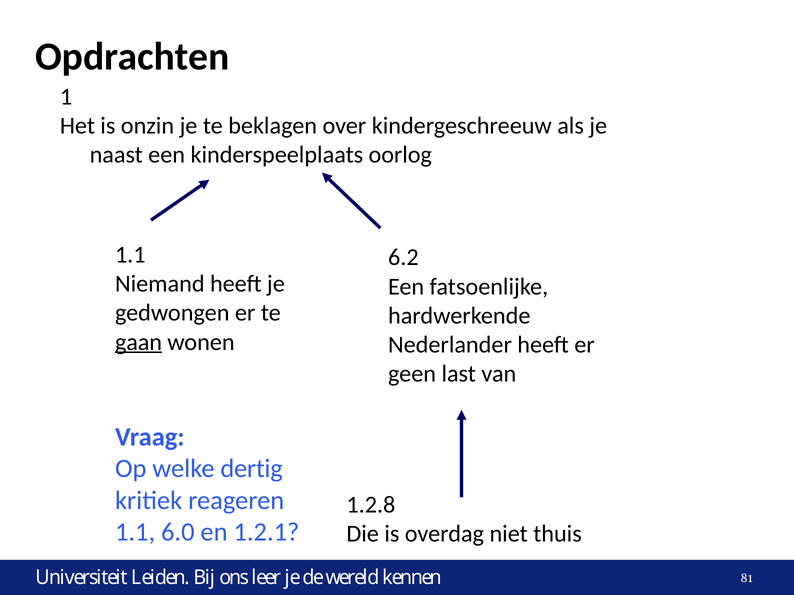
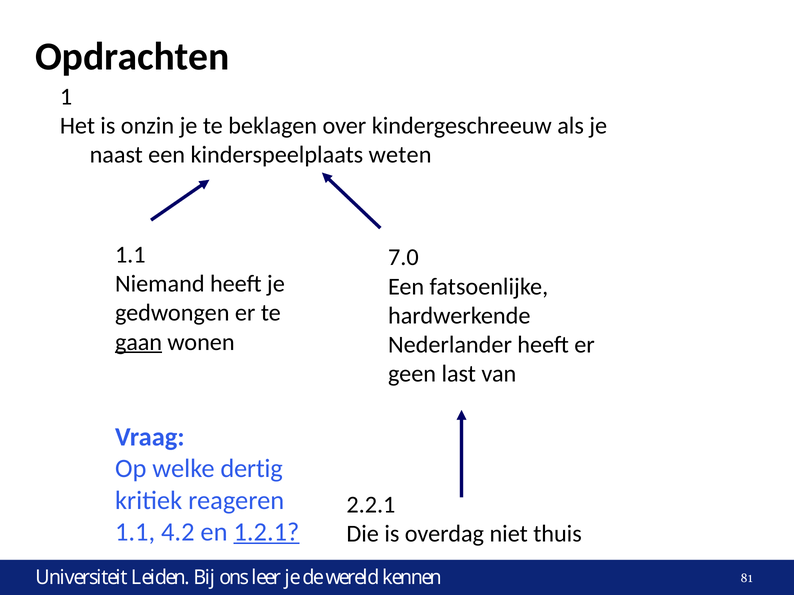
oorlog: oorlog -> weten (400, 155)
6.2: 6.2 -> 7.0 (403, 258)
1.2.8: 1.2.8 -> 2.2.1 (371, 505)
6.0: 6.0 -> 4.2 (178, 532)
1.2.1 underline: none -> present (266, 532)
